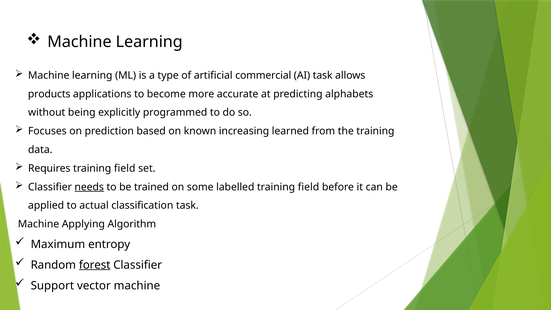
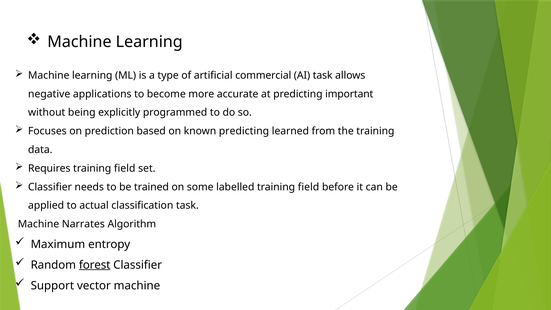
products: products -> negative (49, 94)
alphabets: alphabets -> important (349, 94)
known increasing: increasing -> predicting (244, 131)
needs underline: present -> none (89, 187)
Applying: Applying -> Narrates (83, 224)
